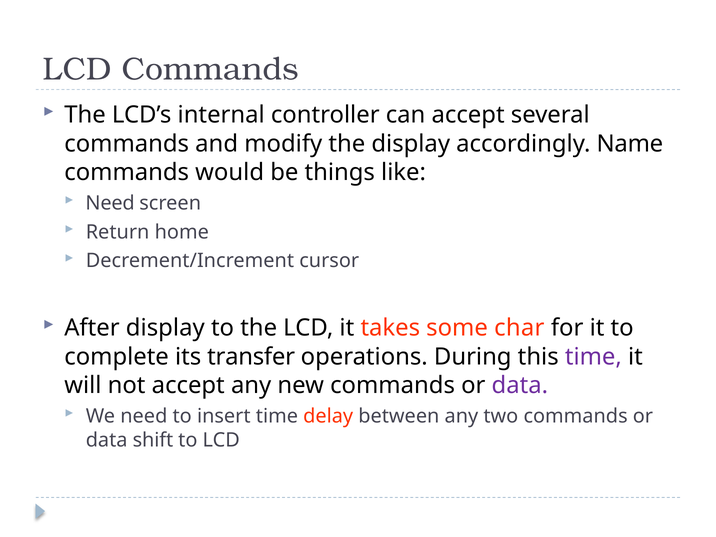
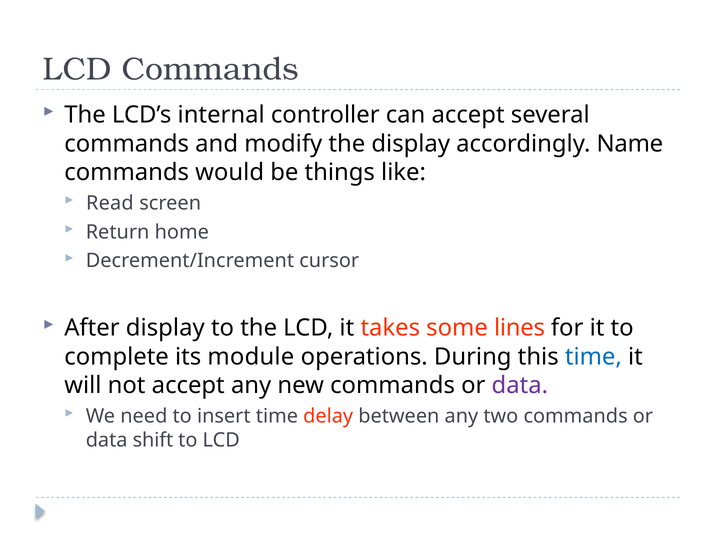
Need: Need -> Read (110, 203)
char: char -> lines (520, 328)
transfer: transfer -> module (251, 357)
time colour: purple -> blue (593, 357)
